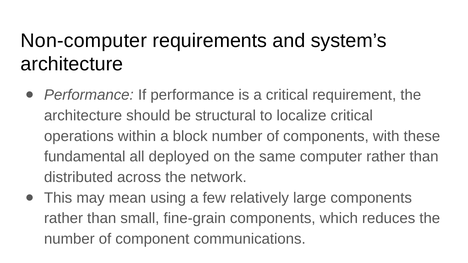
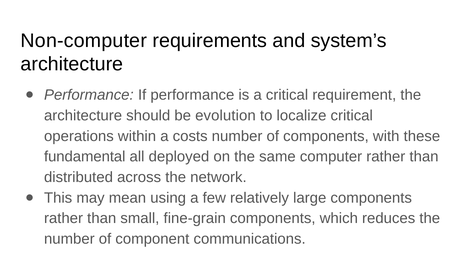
structural: structural -> evolution (225, 116)
block: block -> costs (190, 136)
